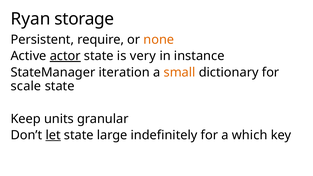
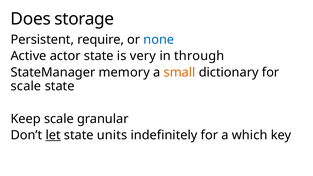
Ryan: Ryan -> Does (31, 19)
none colour: orange -> blue (159, 40)
actor underline: present -> none (65, 56)
instance: instance -> through (199, 56)
iteration: iteration -> memory (124, 72)
Keep units: units -> scale (59, 119)
large: large -> units (112, 135)
